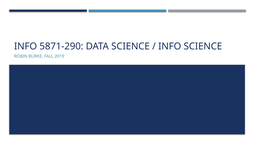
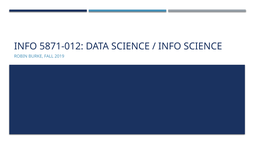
5871-290: 5871-290 -> 5871-012 (61, 46)
